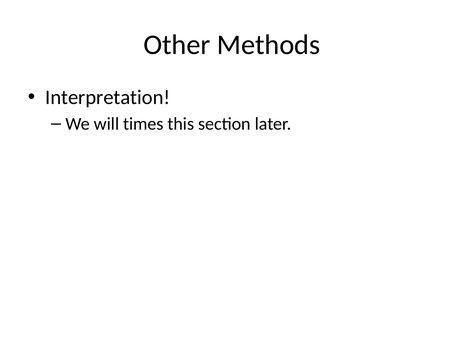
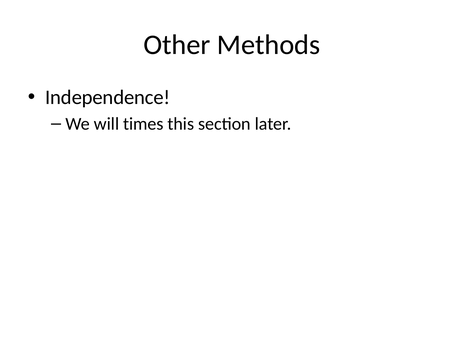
Interpretation: Interpretation -> Independence (108, 97)
